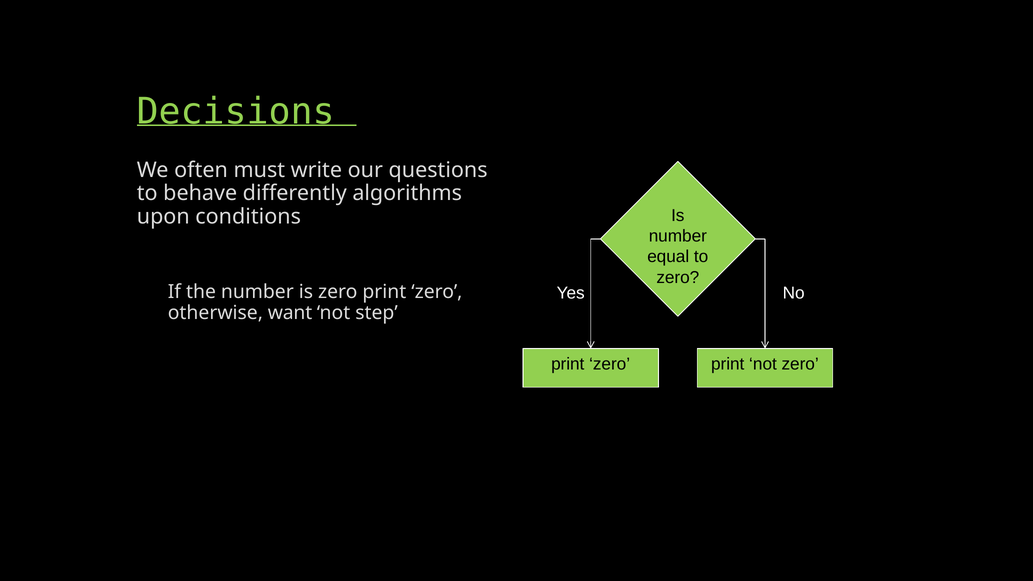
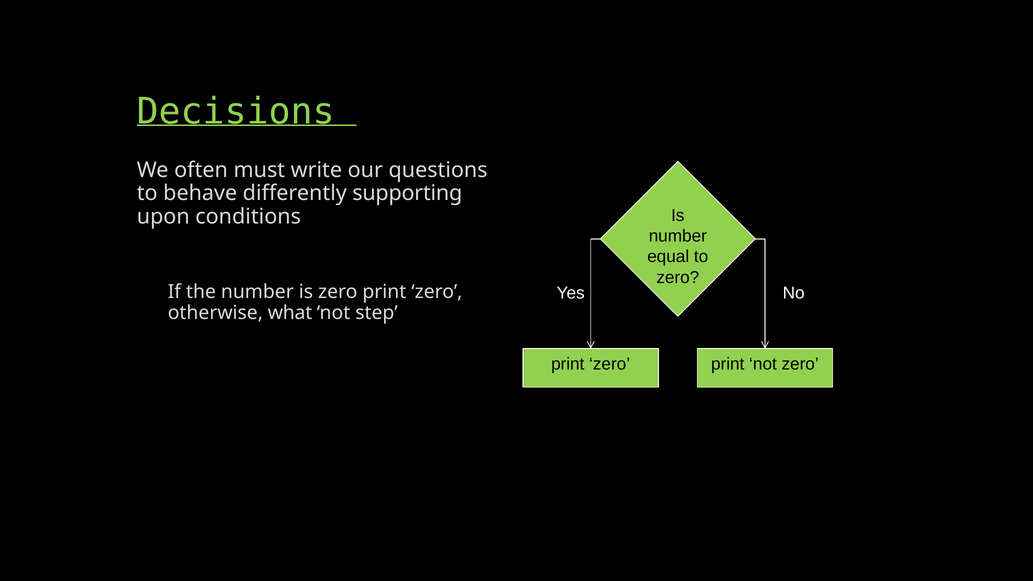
algorithms: algorithms -> supporting (407, 193)
want: want -> what (290, 313)
